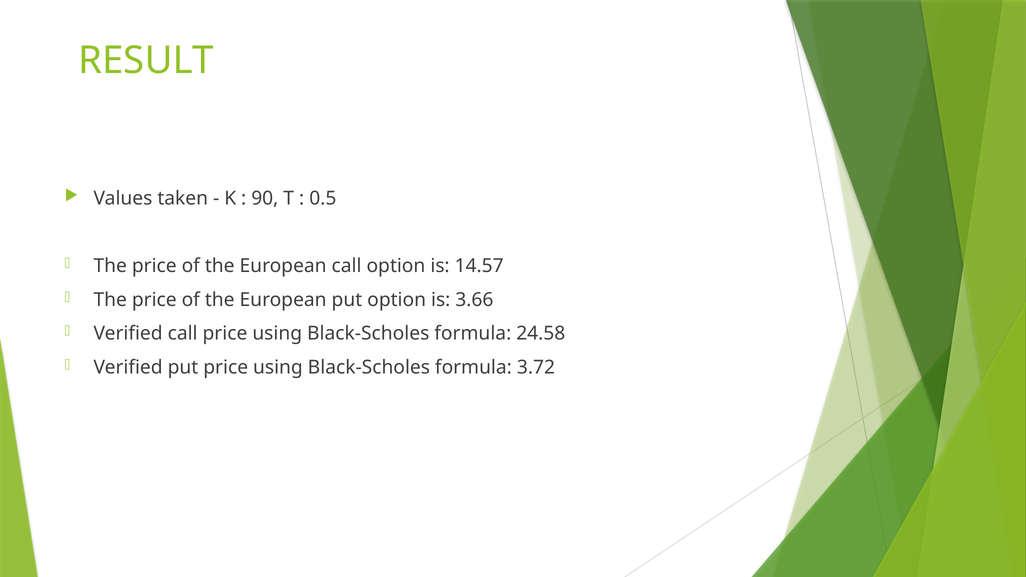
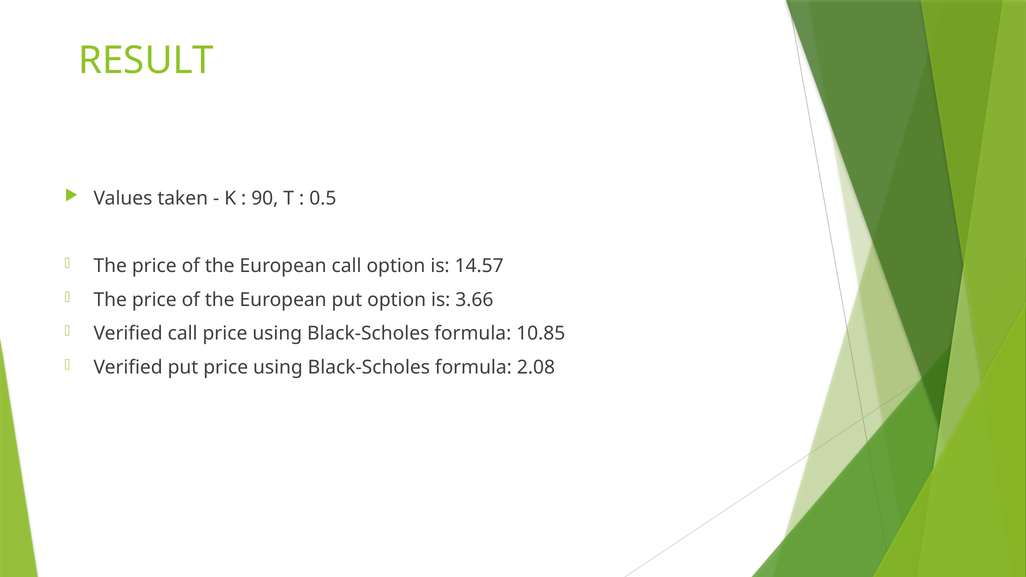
24.58: 24.58 -> 10.85 (541, 334)
3.72: 3.72 -> 2.08 (536, 367)
